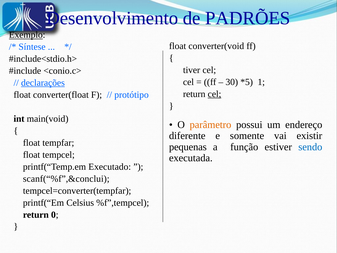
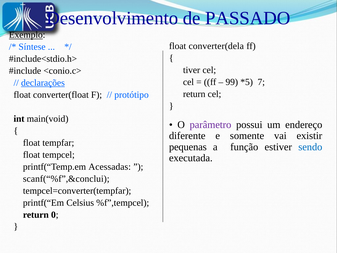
PADRÕES: PADRÕES -> PASSADO (248, 18)
converter(void: converter(void -> converter(dela (216, 46)
30: 30 -> 99 (232, 82)
1: 1 -> 7 (261, 82)
cel underline: present -> none (214, 94)
parâmetro colour: orange -> purple (210, 125)
Executado: Executado -> Acessadas (110, 167)
